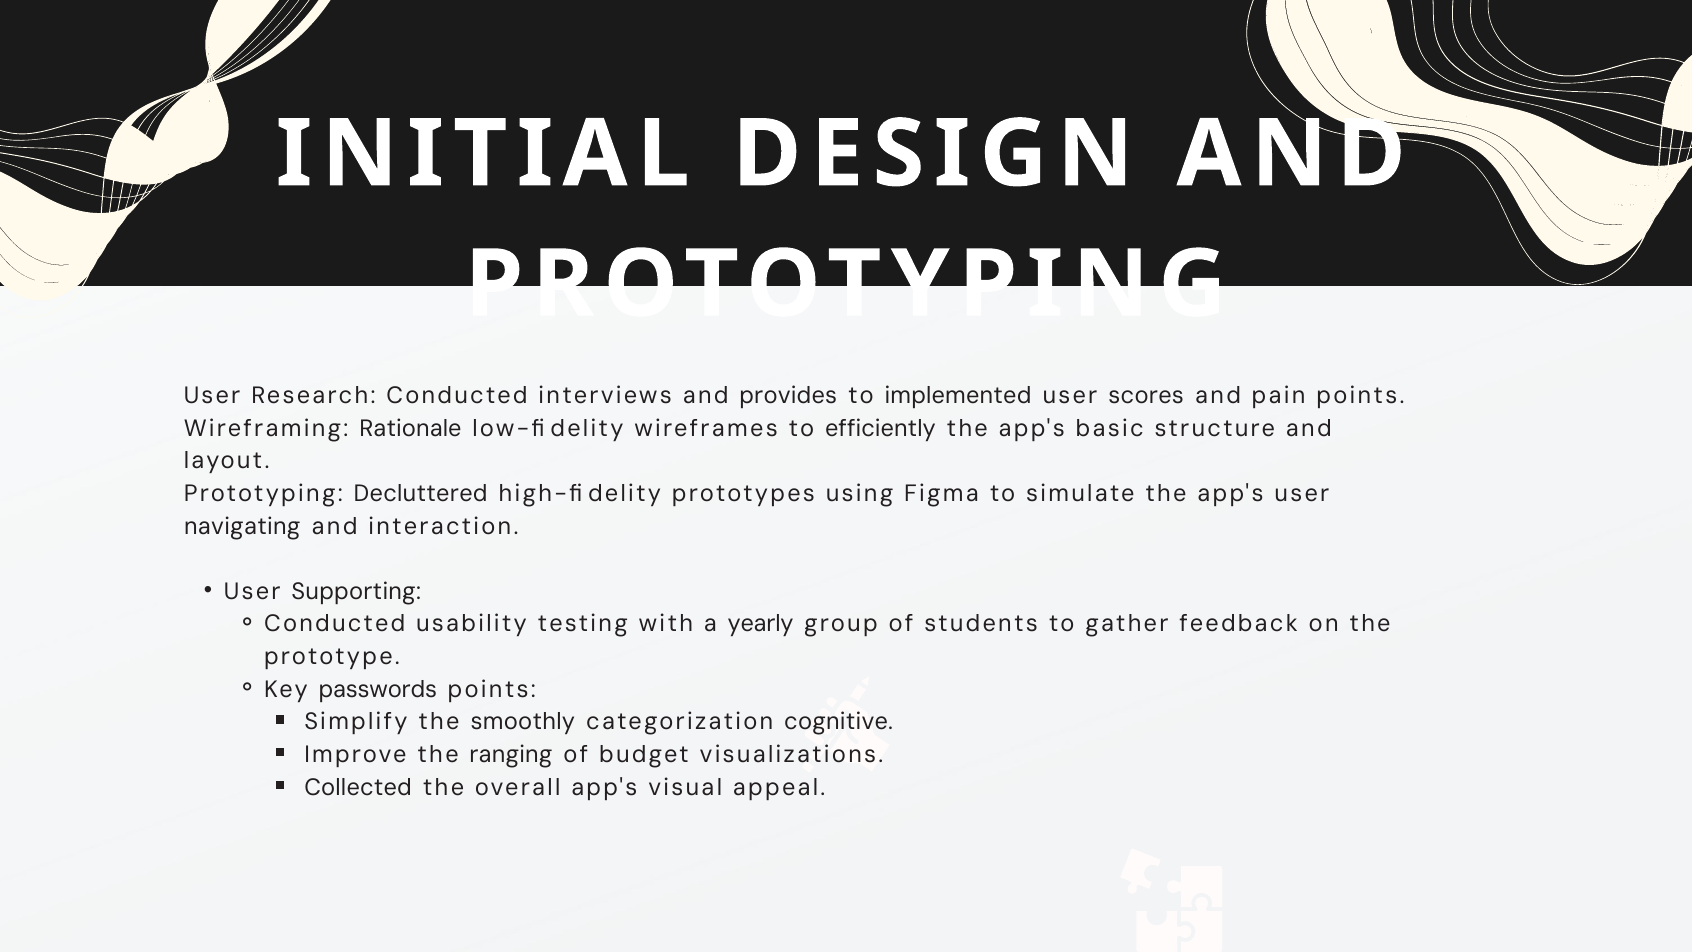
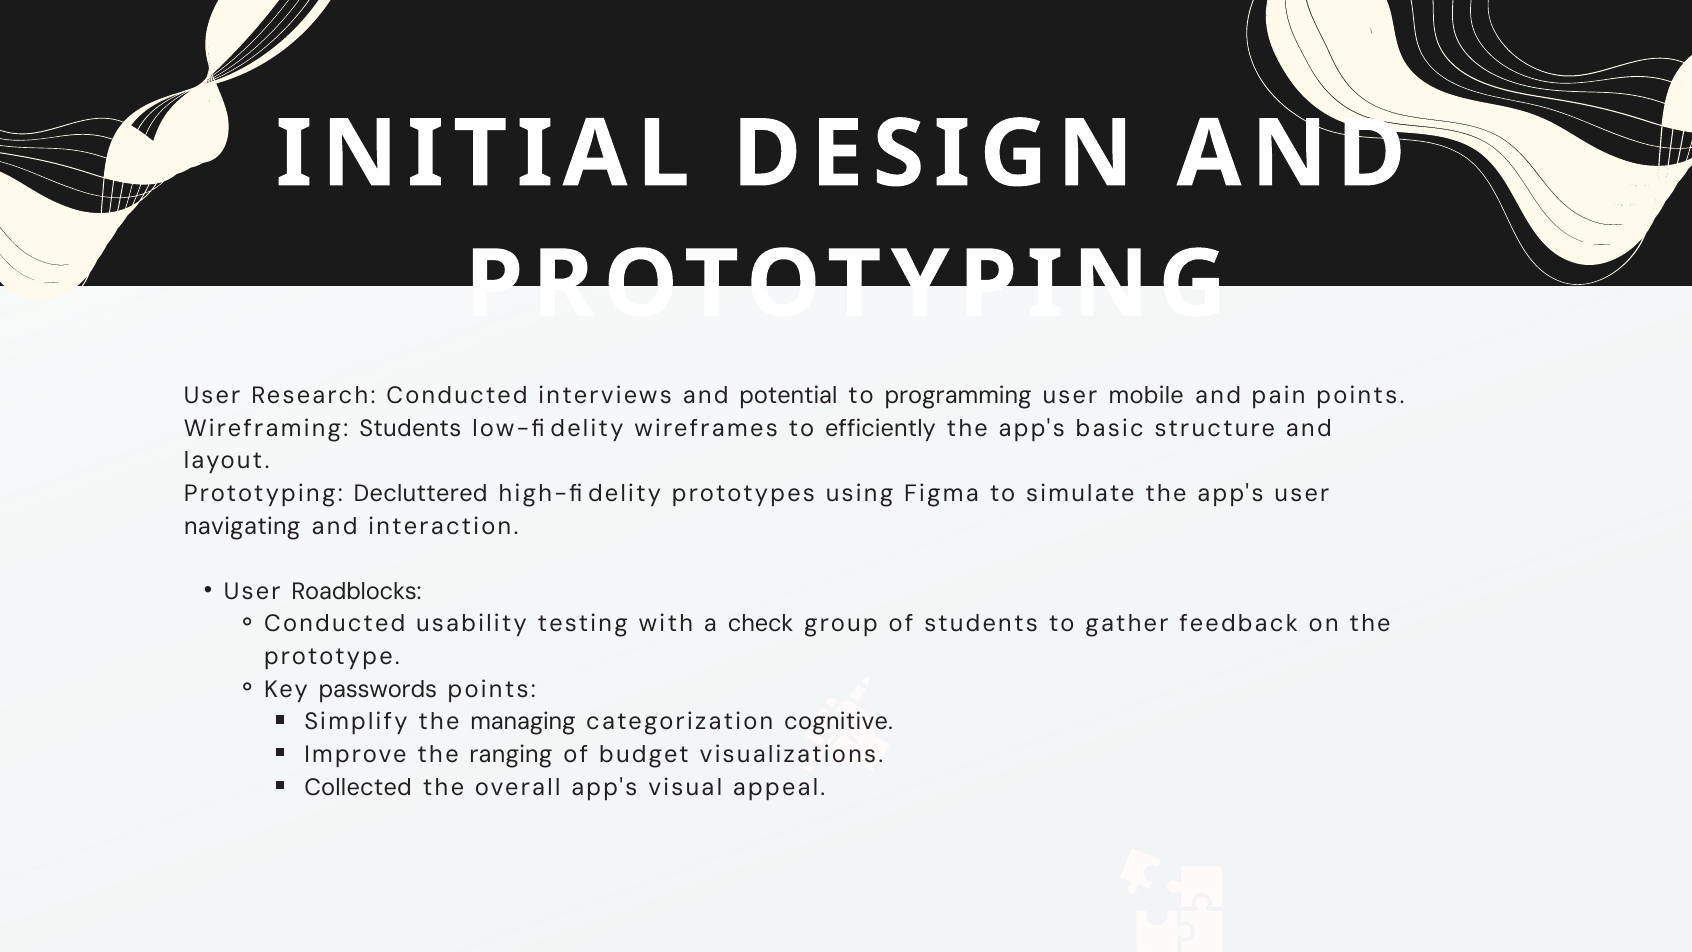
provides: provides -> potential (788, 396)
implemented: implemented -> programming (958, 396)
scores: scores -> mobile (1146, 396)
Wireframing Rationale: Rationale -> Students (410, 428)
Supporting: Supporting -> Roadblocks (356, 591)
yearly: yearly -> check (761, 624)
smoothly: smoothly -> managing (523, 722)
